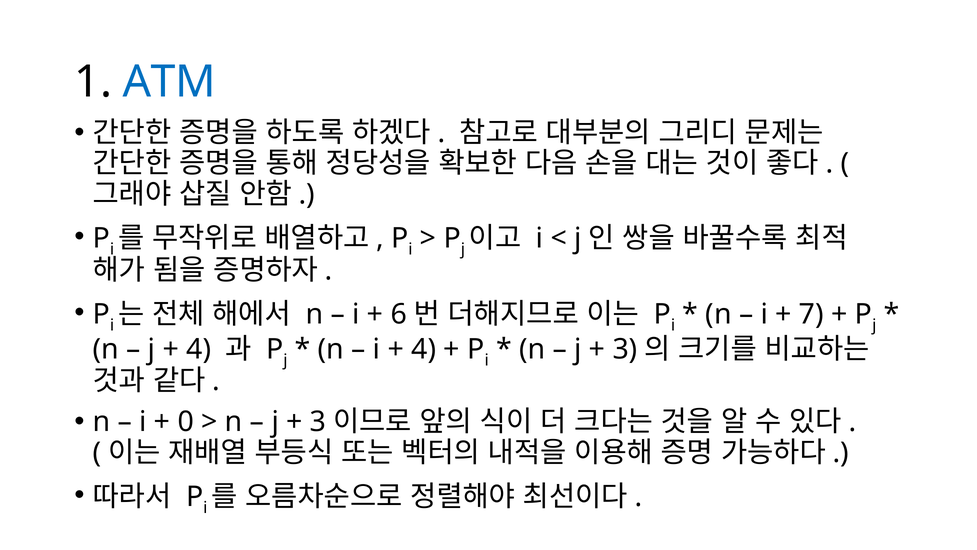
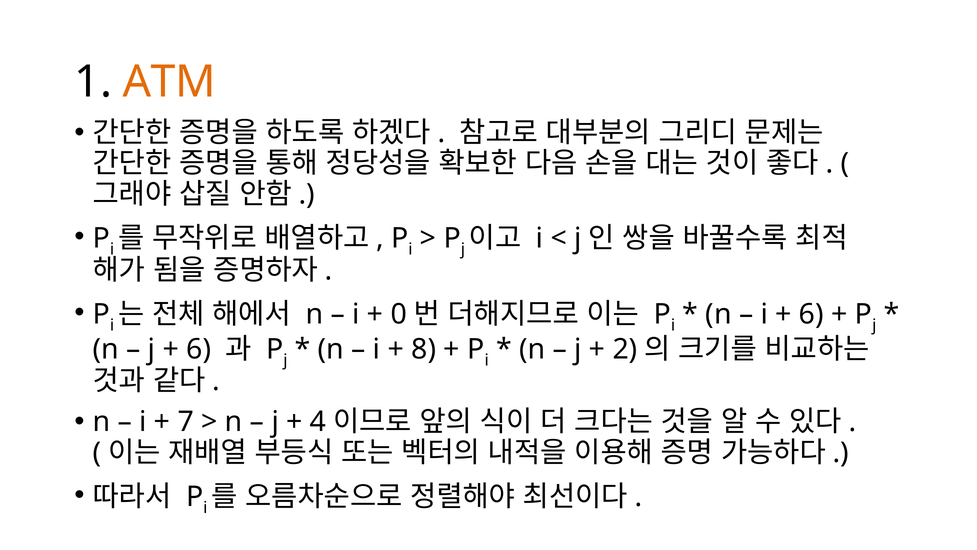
ATM colour: blue -> orange (169, 82)
6: 6 -> 0 (399, 314)
7: 7 -> 6 (811, 314)
4: 4 -> 6 (199, 349)
4: 4 -> 8 (424, 349)
3: 3 -> 2 (625, 349)
0: 0 -> 7 (186, 422)
3: 3 -> 4 (318, 422)
